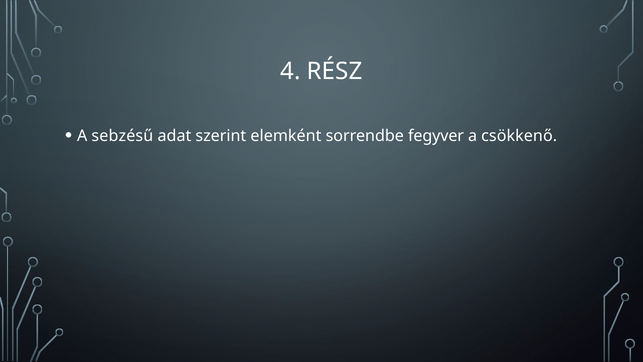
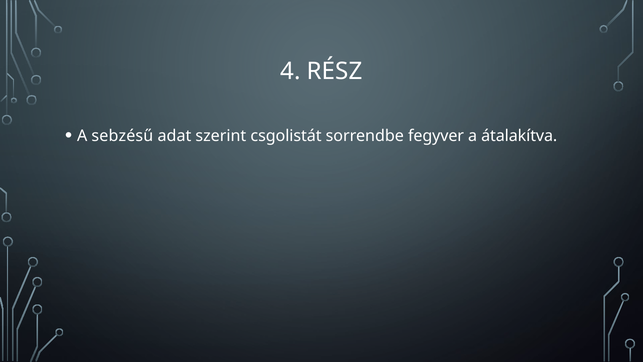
elemként: elemként -> csgolistát (286, 136)
csökkenő: csökkenő -> átalakítva (519, 136)
